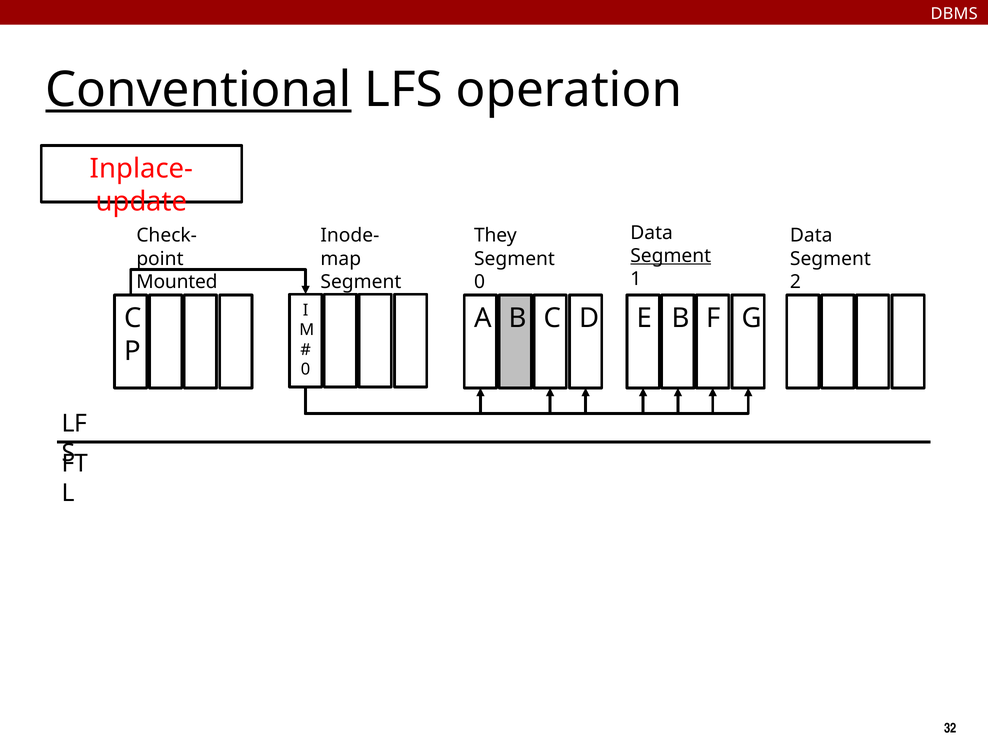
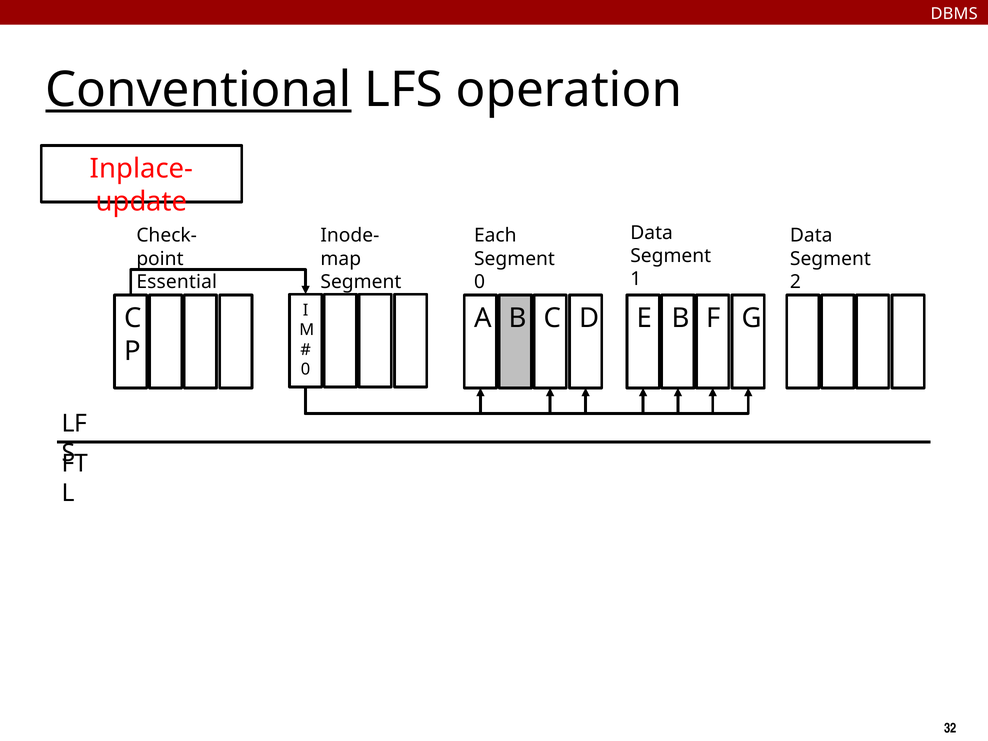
They: They -> Each (495, 236)
Segment underline: present -> none (671, 256)
Mounted: Mounted -> Essential (177, 282)
